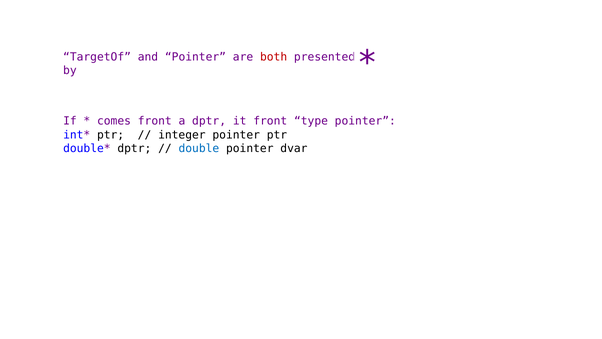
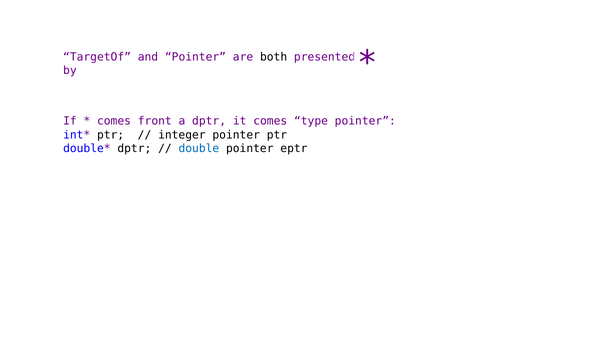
both colour: red -> black (274, 57)
it front: front -> comes (270, 121)
dvar: dvar -> eptr (294, 148)
